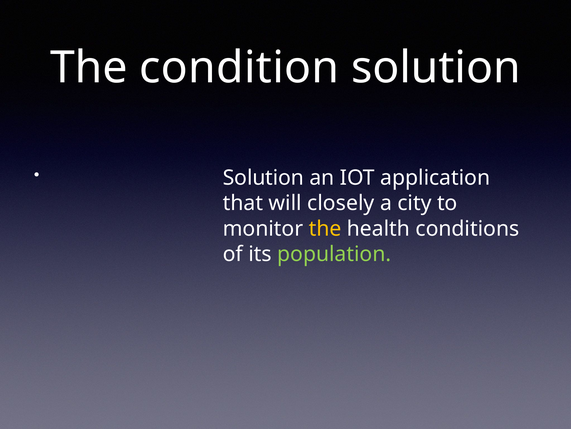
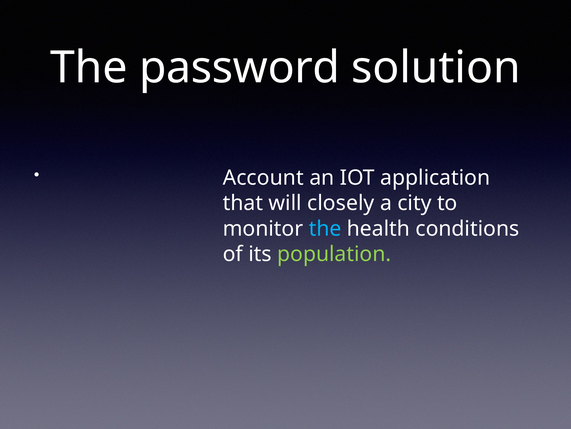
condition: condition -> password (240, 68)
Solution: Solution -> Account (263, 177)
the colour: yellow -> light blue (325, 228)
